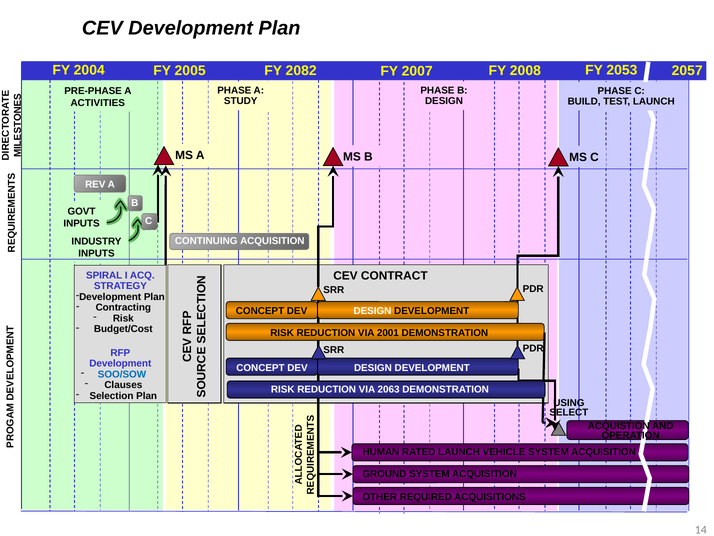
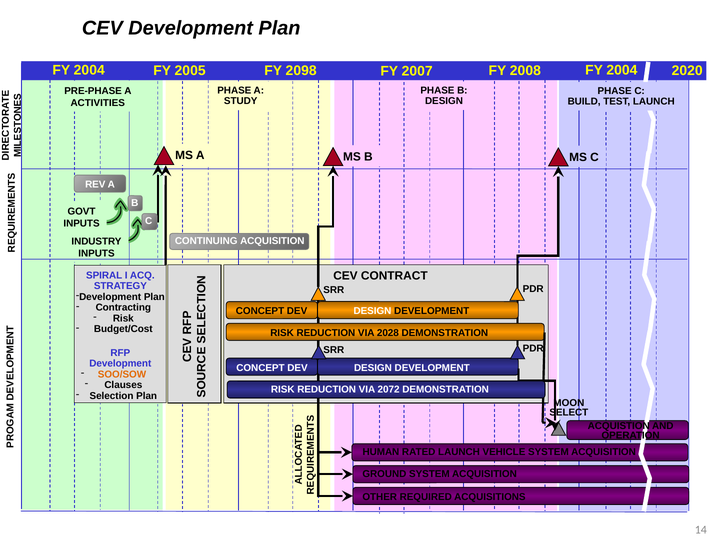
2057: 2057 -> 2020 (687, 71)
2082: 2082 -> 2098 (301, 71)
2008 FY 2053: 2053 -> 2004 (622, 70)
2001: 2001 -> 2028 (388, 333)
SOO/SOW colour: blue -> orange (122, 374)
2063: 2063 -> 2072 (389, 389)
USING: USING -> MOON (569, 403)
